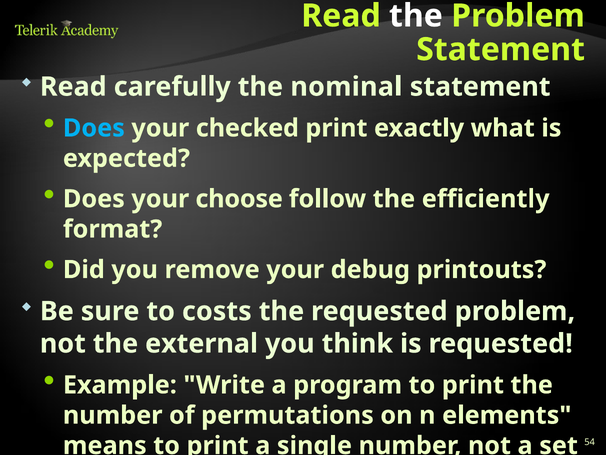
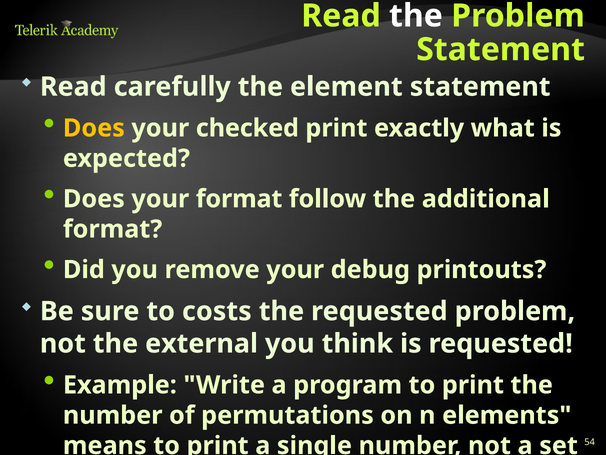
nominal: nominal -> element (346, 87)
Does colour: light blue -> yellow (94, 128)
your choose: choose -> format (239, 199)
efficiently: efficiently -> additional (486, 199)
